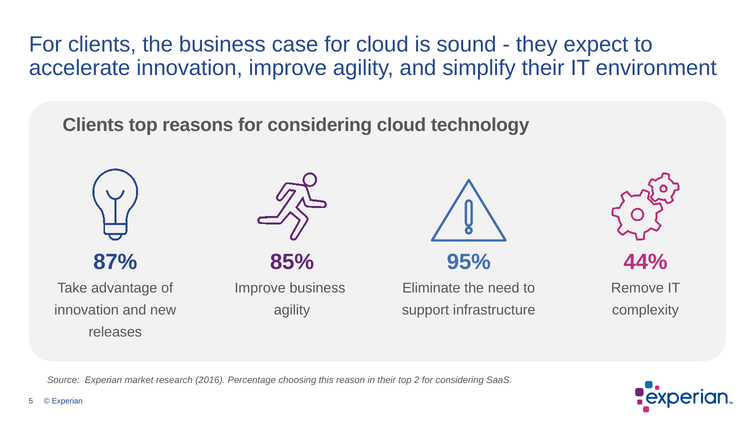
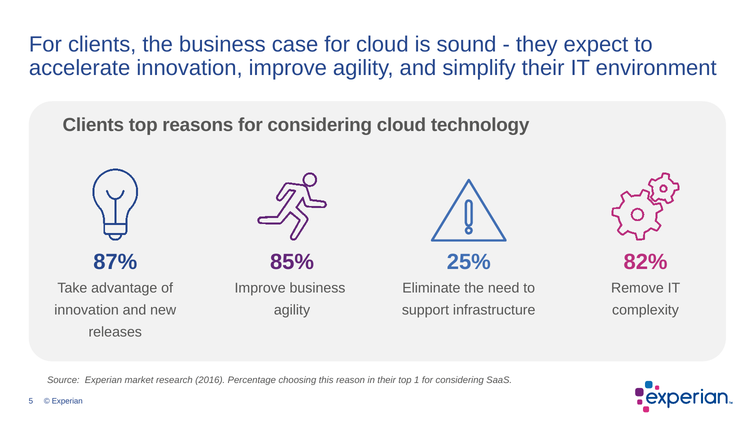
95%: 95% -> 25% (469, 262)
44%: 44% -> 82% (646, 262)
2: 2 -> 1 (417, 381)
